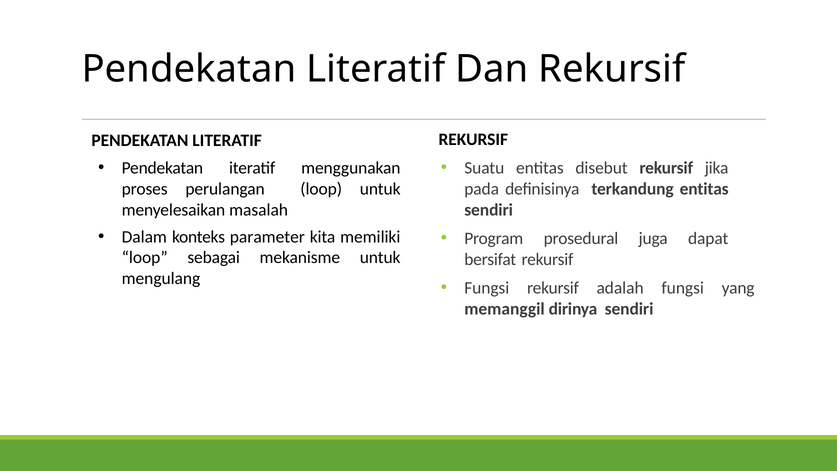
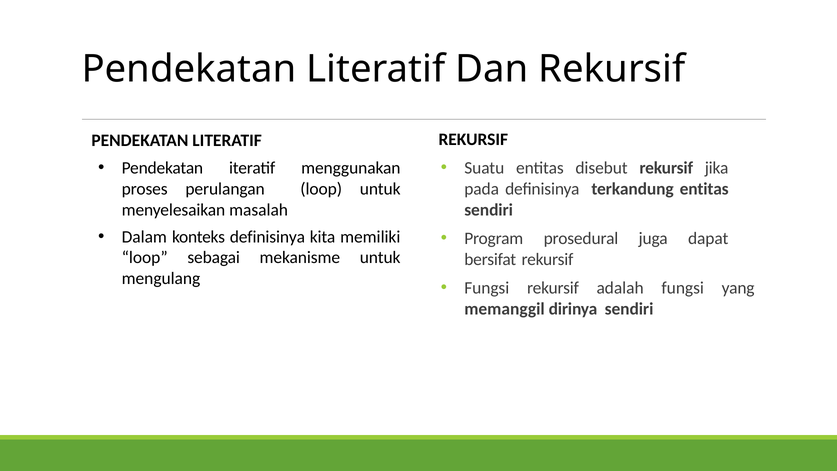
konteks parameter: parameter -> definisinya (267, 237)
